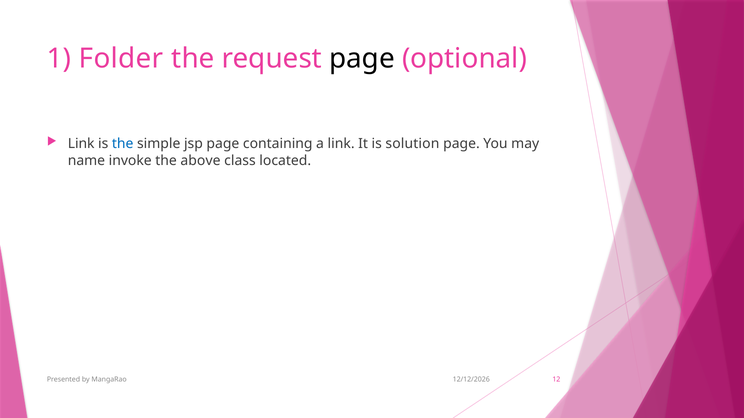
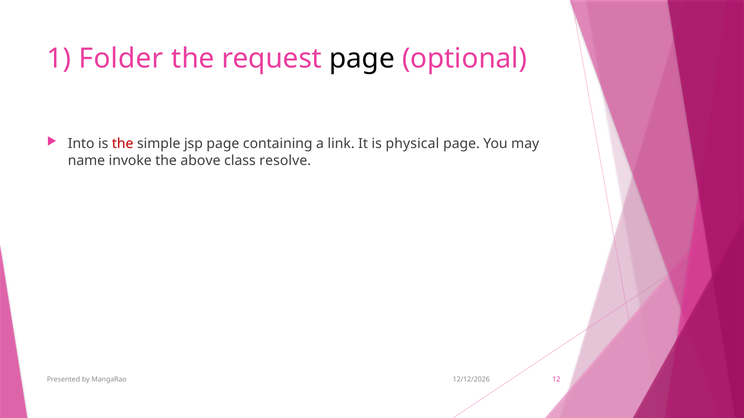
Link: Link -> Into (81, 144)
the colour: blue -> red (123, 144)
solution: solution -> physical (412, 144)
located: located -> resolve (285, 161)
